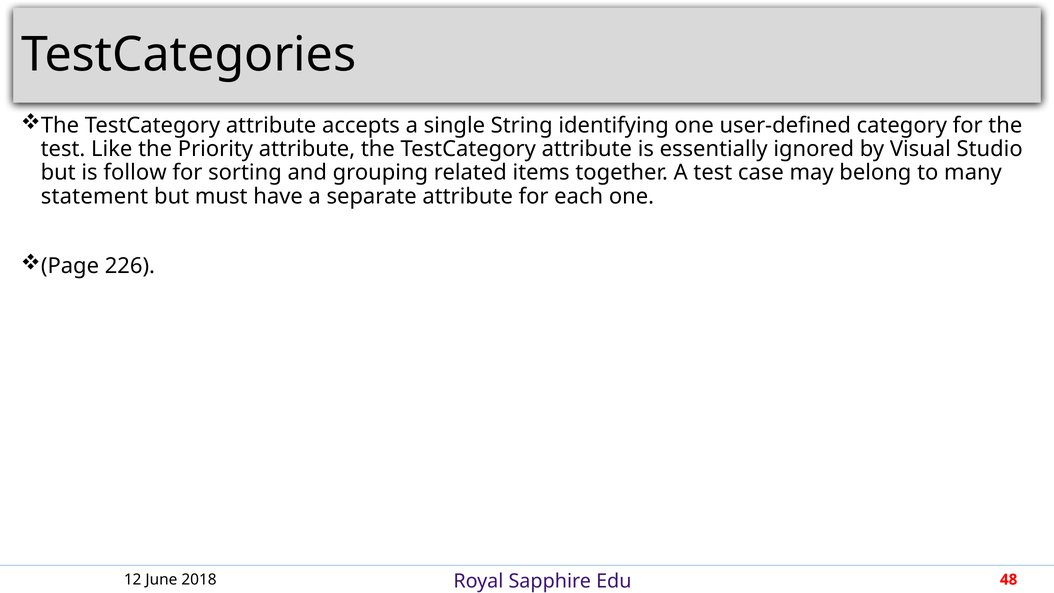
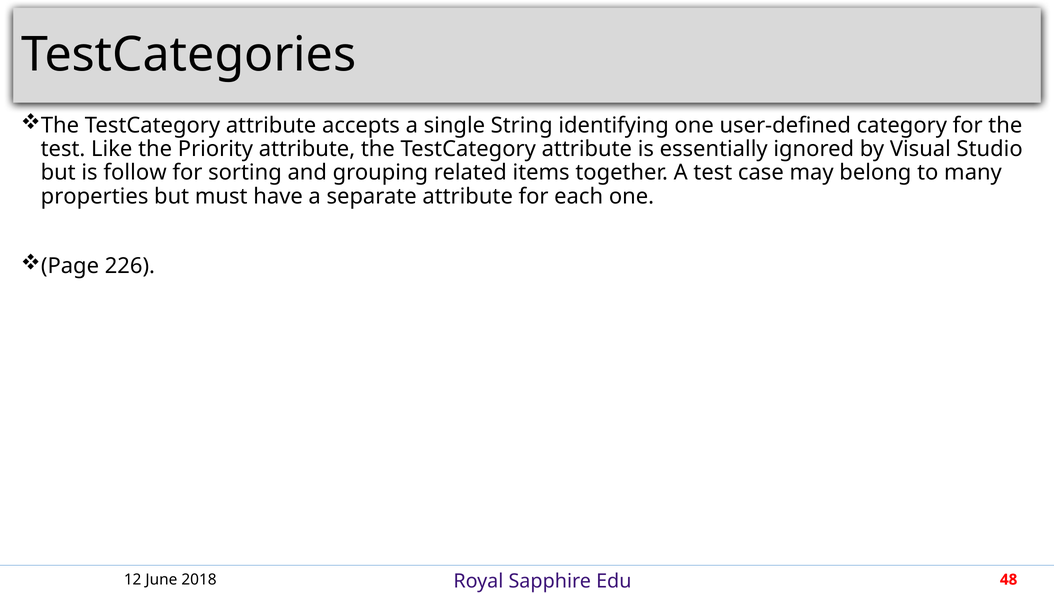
statement: statement -> properties (95, 196)
